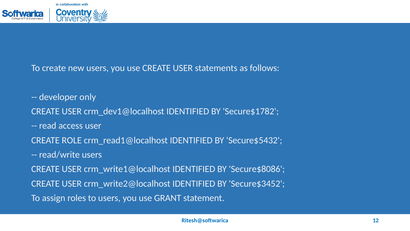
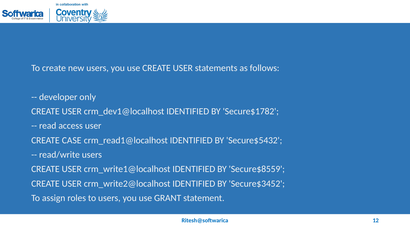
ROLE: ROLE -> CASE (72, 140)
Secure$8086: Secure$8086 -> Secure$8559 (257, 169)
